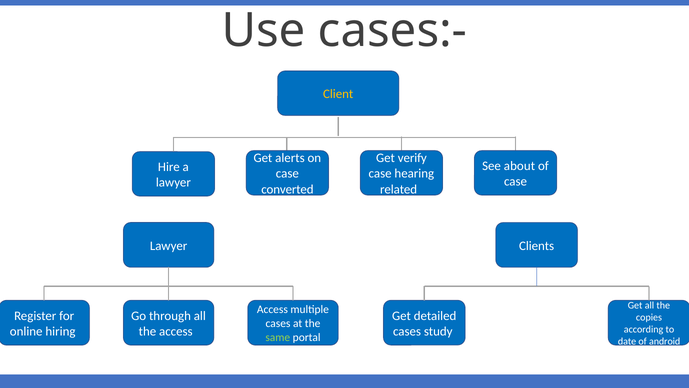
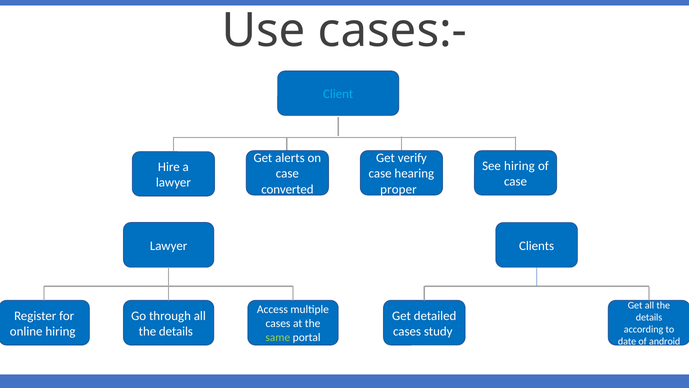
Client colour: yellow -> light blue (338, 94)
See about: about -> hiring (519, 166)
related: related -> proper (398, 189)
copies: copies -> details (649, 317)
access: access -> details (176, 331)
